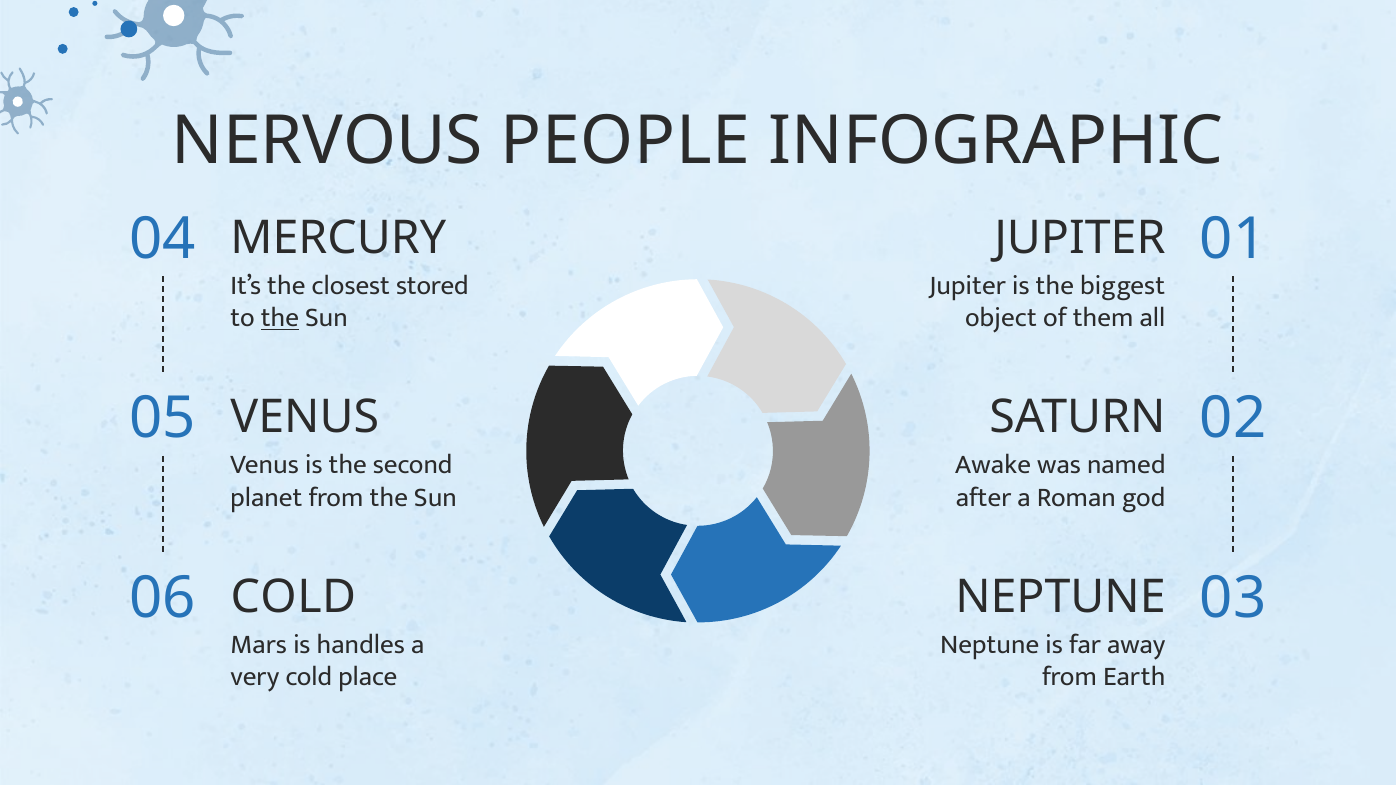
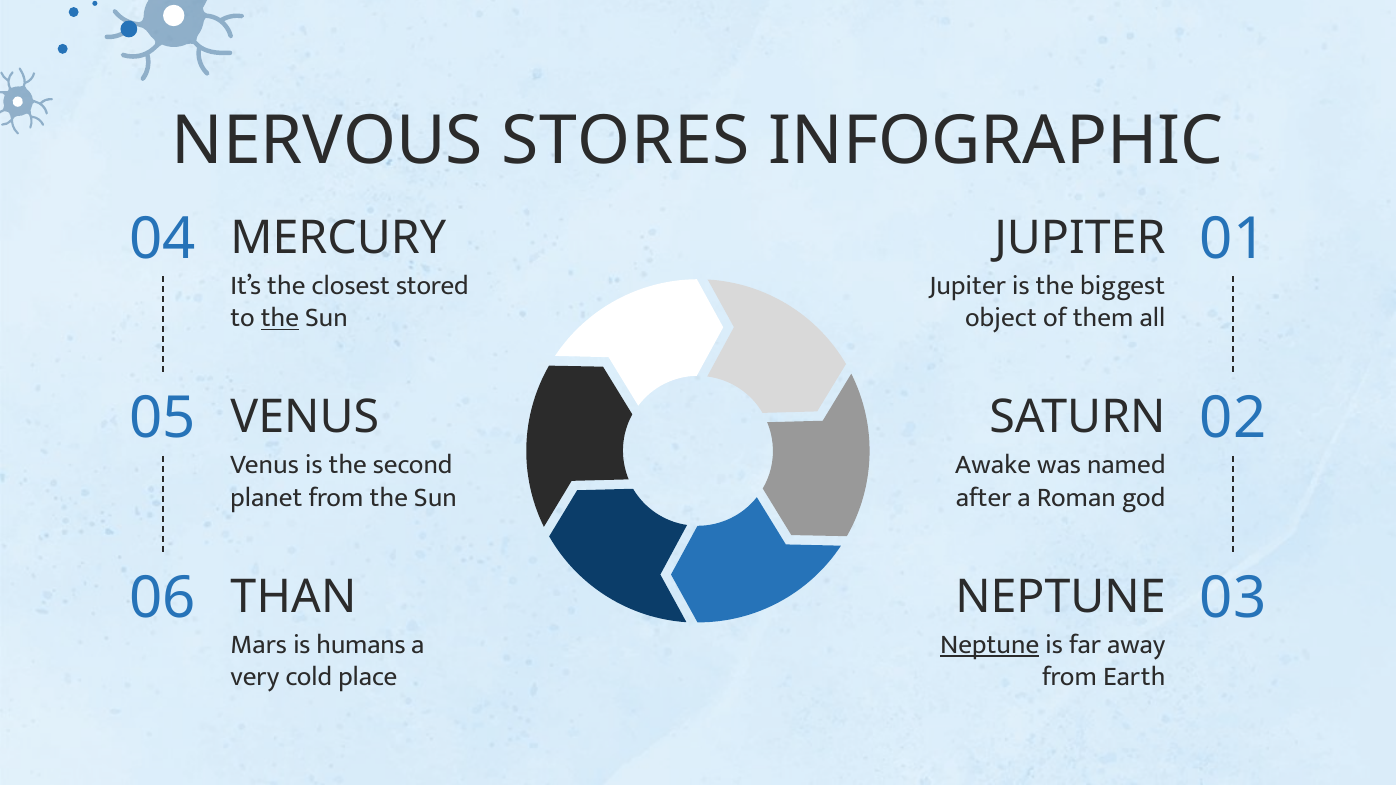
PEOPLE: PEOPLE -> STORES (625, 141)
COLD: COLD -> THAN (293, 597)
handles: handles -> humans (361, 645)
Neptune underline: none -> present (990, 645)
